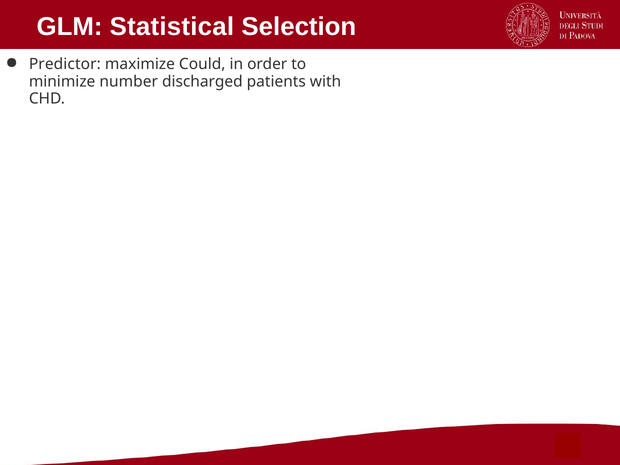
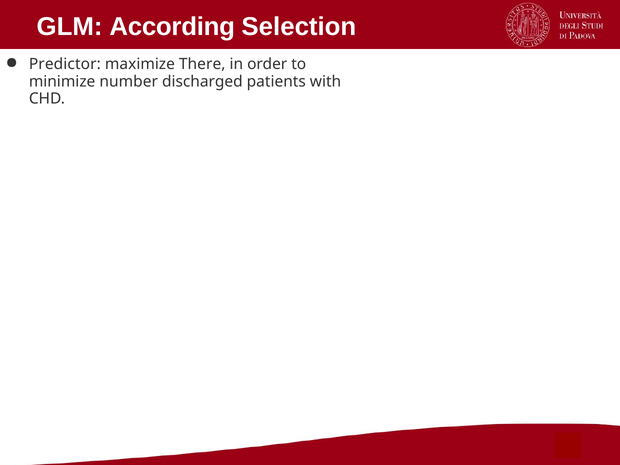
Statistical: Statistical -> According (172, 27)
Could: Could -> There (202, 64)
